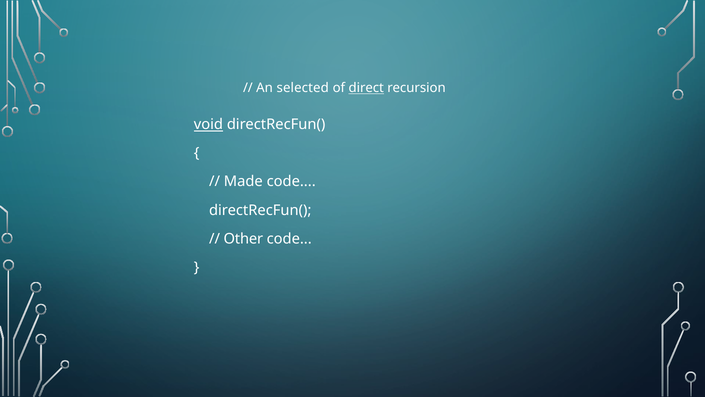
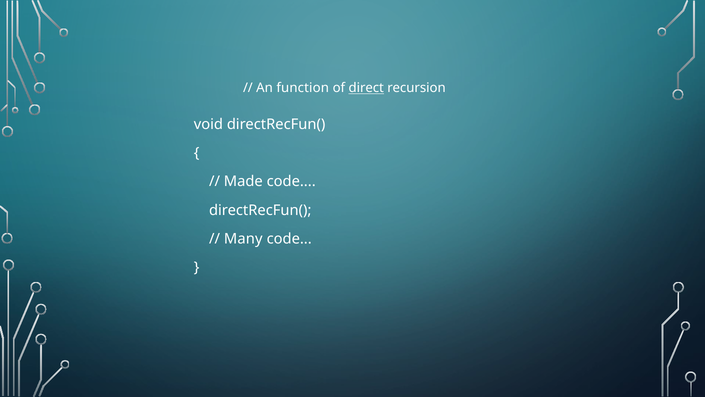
selected: selected -> function (303, 88)
void underline: present -> none (208, 124)
Other: Other -> Many (243, 238)
